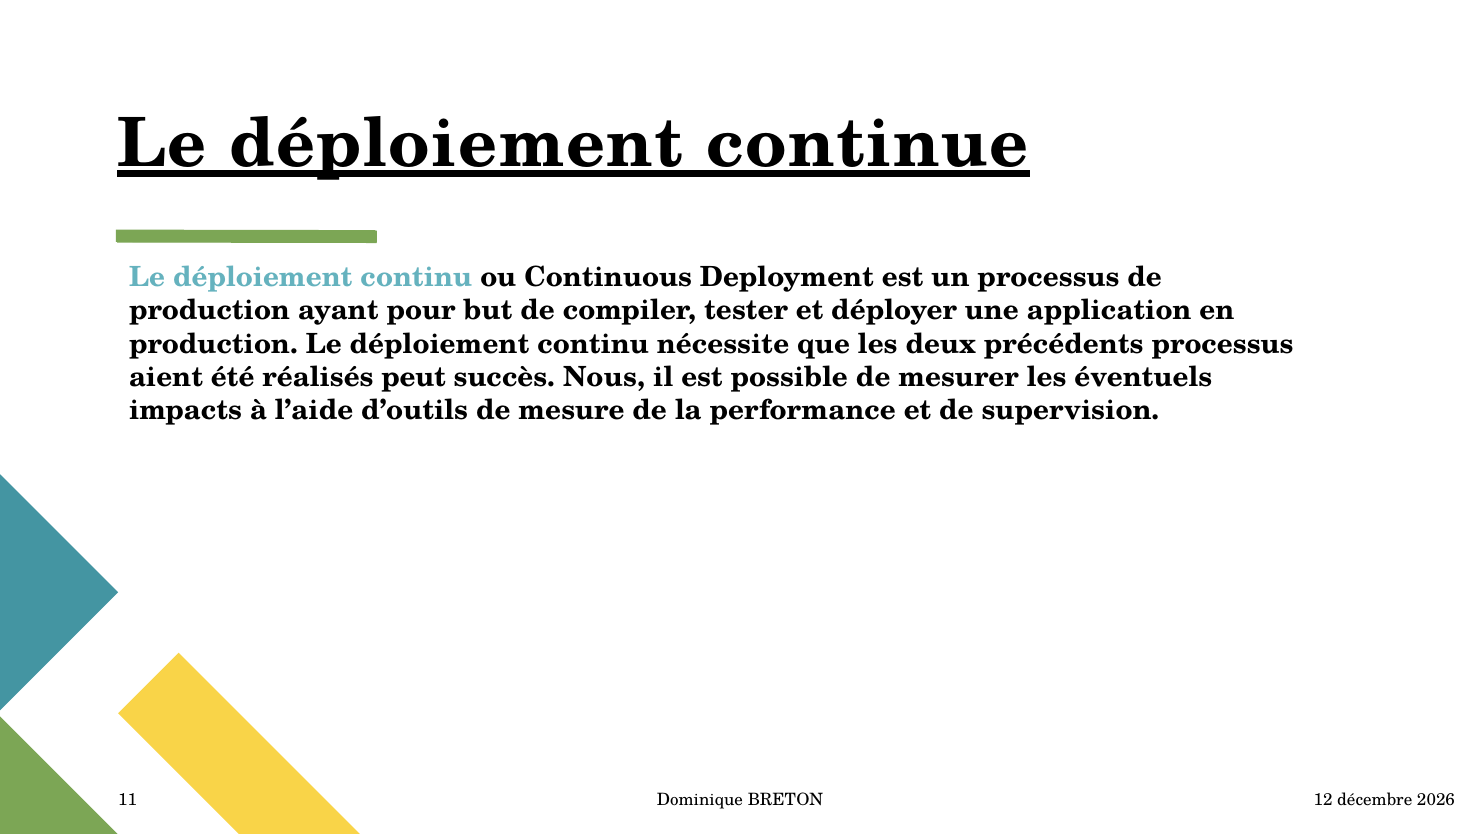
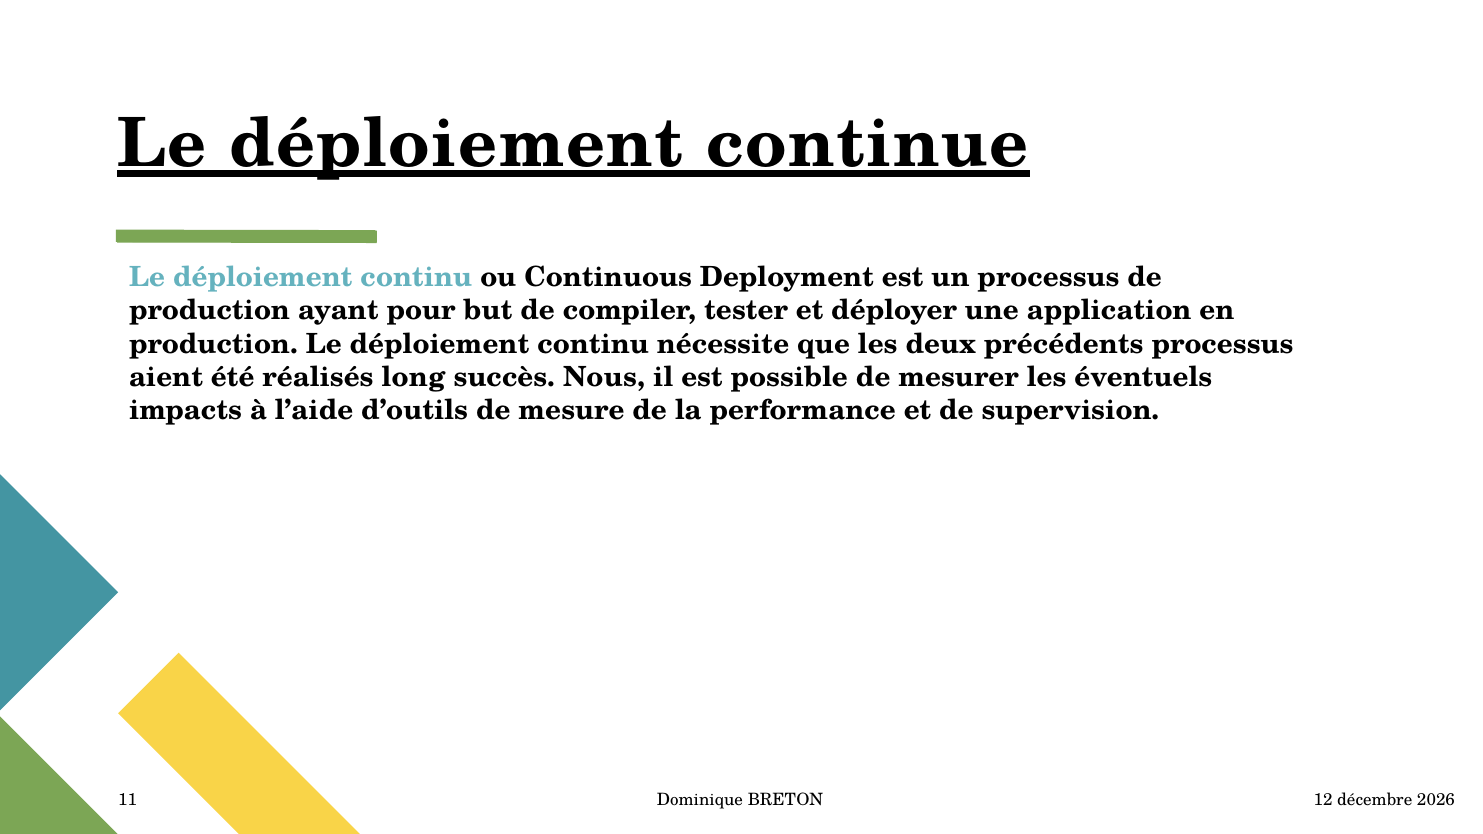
peut: peut -> long (413, 377)
